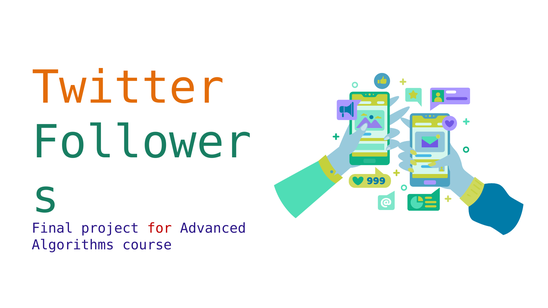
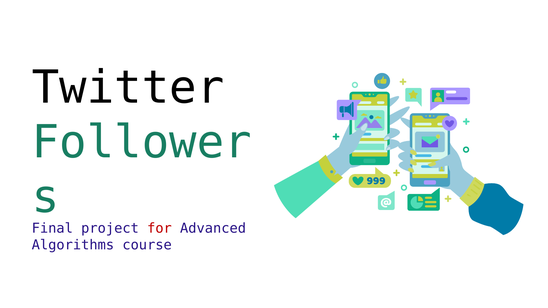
Twitter colour: orange -> black (128, 88)
